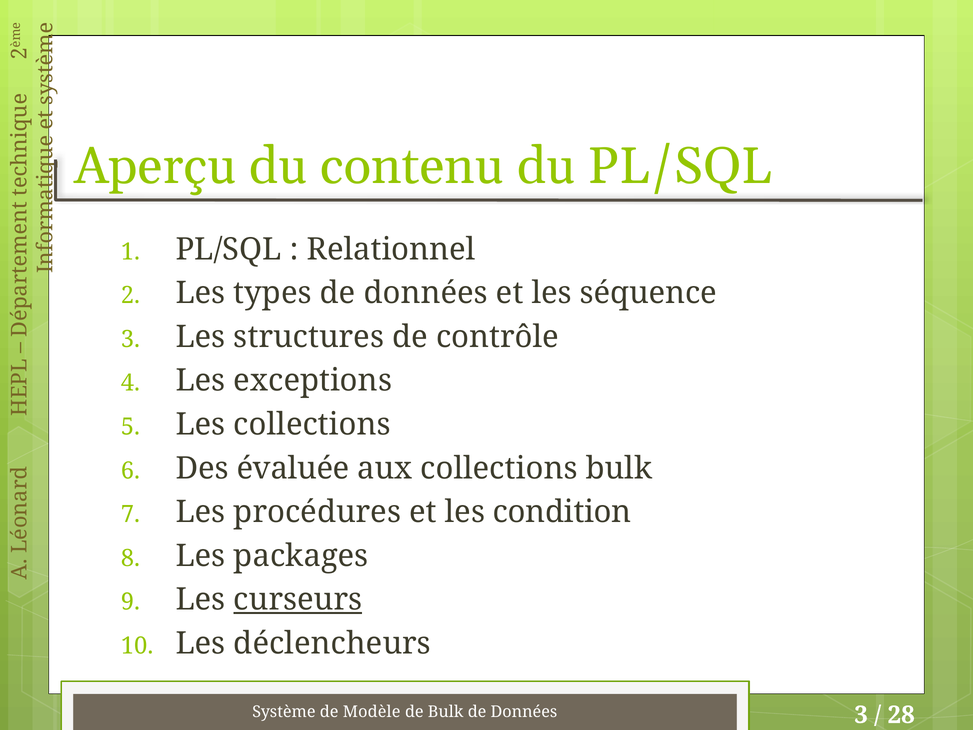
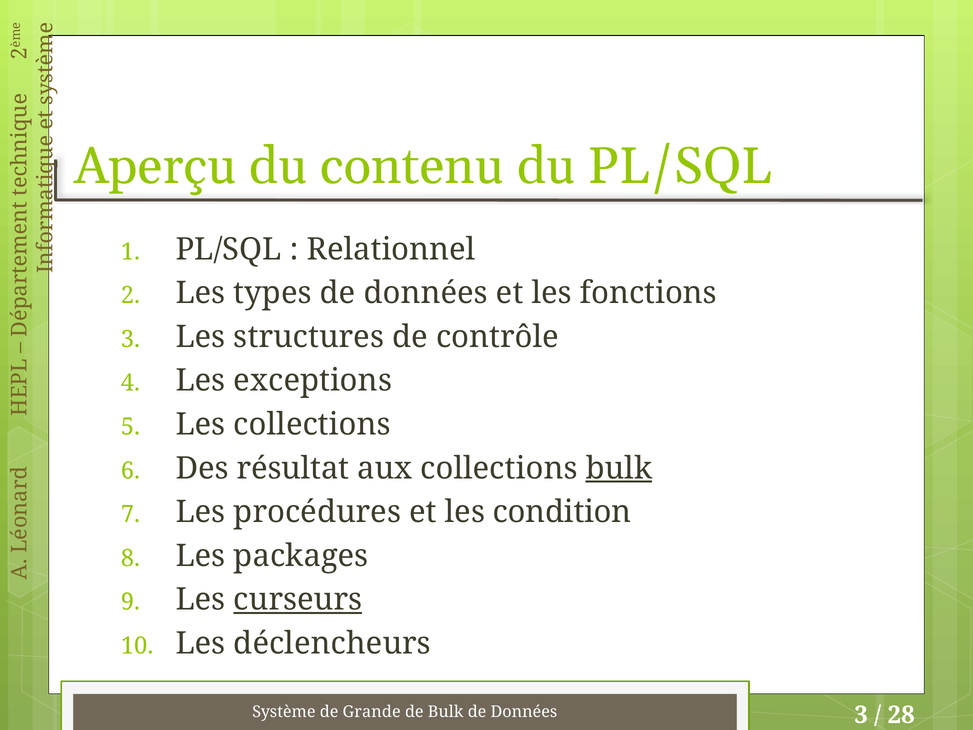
séquence: séquence -> fonctions (648, 293)
évaluée: évaluée -> résultat (293, 468)
bulk underline: none -> present (619, 468)
Modèle: Modèle -> Grande (372, 711)
